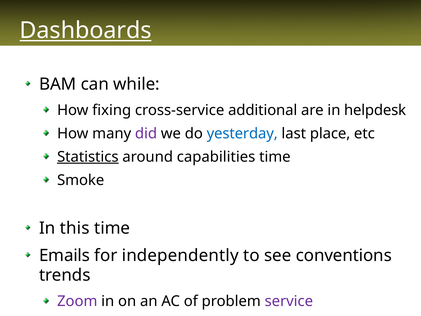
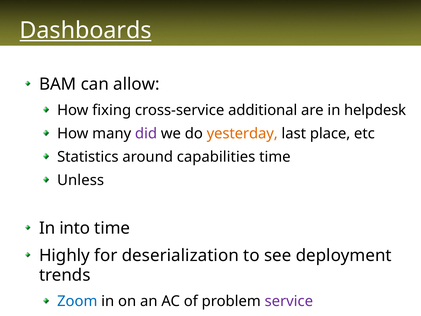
while: while -> allow (137, 84)
yesterday colour: blue -> orange (242, 133)
Statistics underline: present -> none (88, 157)
Smoke: Smoke -> Unless (81, 180)
this: this -> into (75, 228)
Emails: Emails -> Highly (64, 255)
independently: independently -> deserialization (180, 255)
conventions: conventions -> deployment (344, 255)
Zoom colour: purple -> blue (77, 301)
